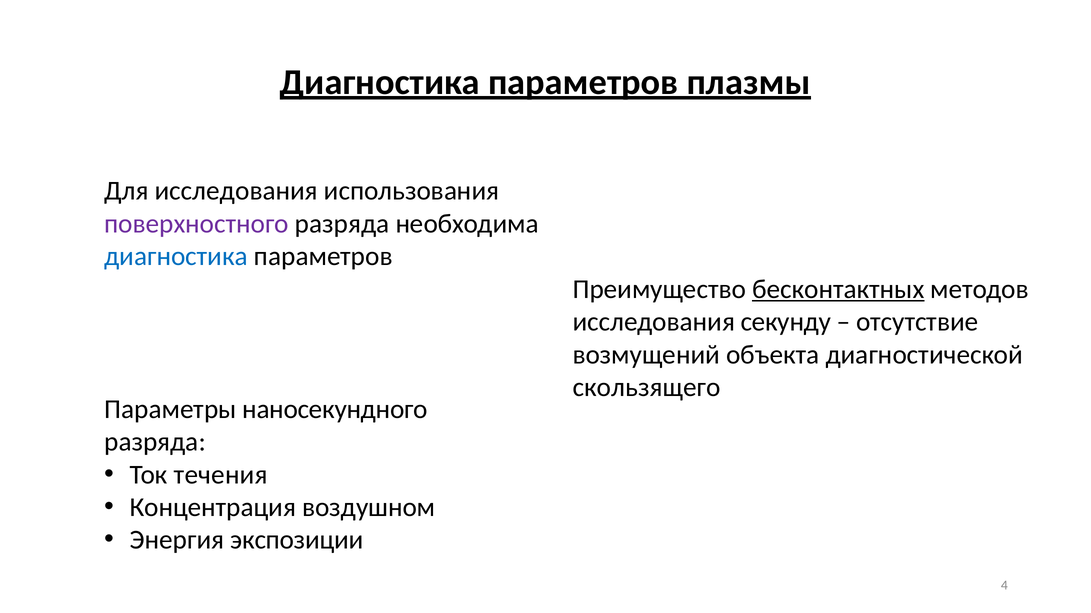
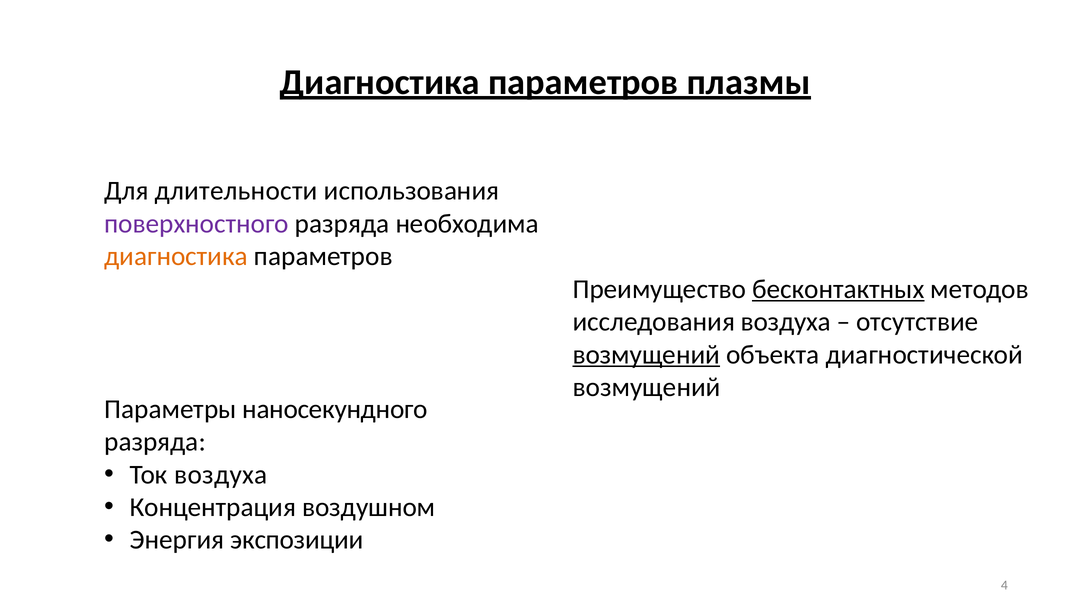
Для исследования: исследования -> длительности (236, 191)
диагностика colour: blue -> orange (176, 257)
исследования секунду: секунду -> воздуха (786, 322)
возмущений underline: none -> present (646, 355)
скользящего: скользящего -> возмущений (647, 388)
Ток течения: течения -> воздуха (221, 475)
